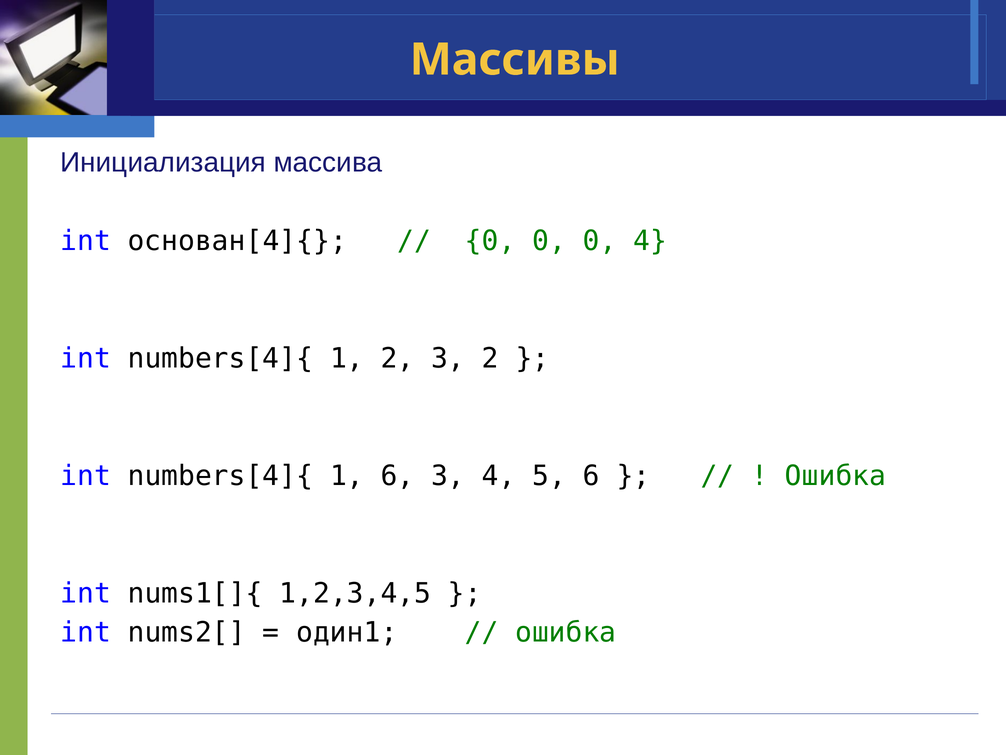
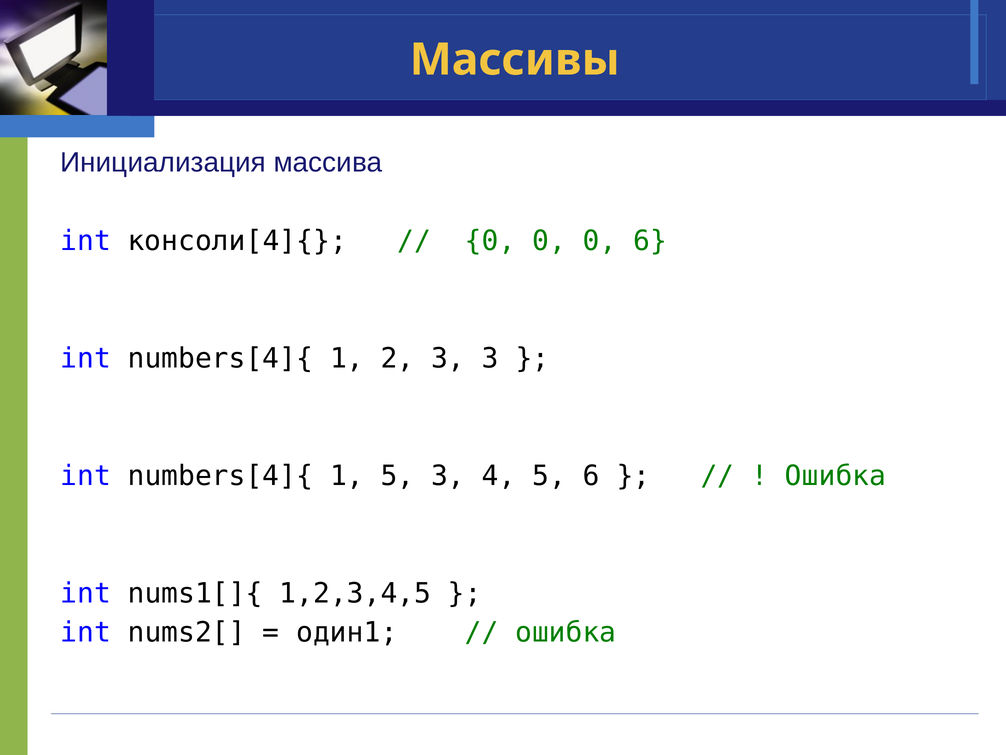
основан[4]{: основан[4]{ -> консоли[4]{ (237, 241)
0 4: 4 -> 6 (650, 241)
3 2: 2 -> 3 (490, 358)
1 6: 6 -> 5 (397, 476)
